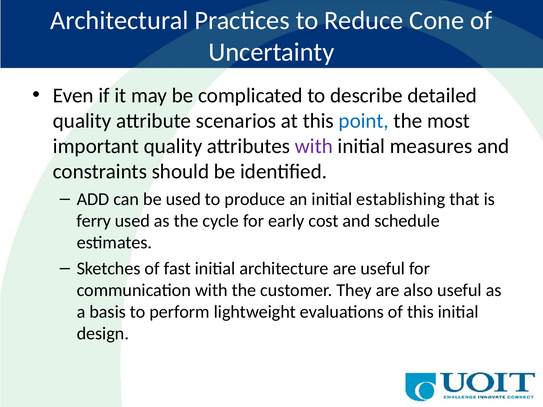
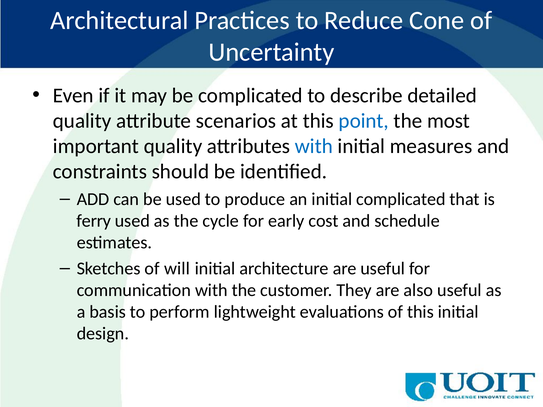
with colour: purple -> blue (314, 146)
initial establishing: establishing -> complicated (401, 199)
fast: fast -> will (177, 269)
